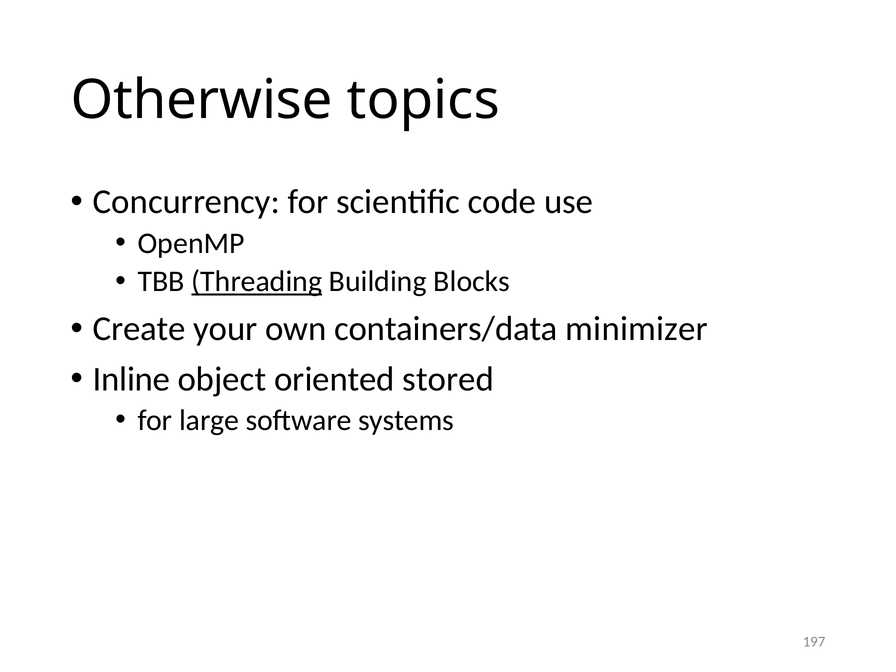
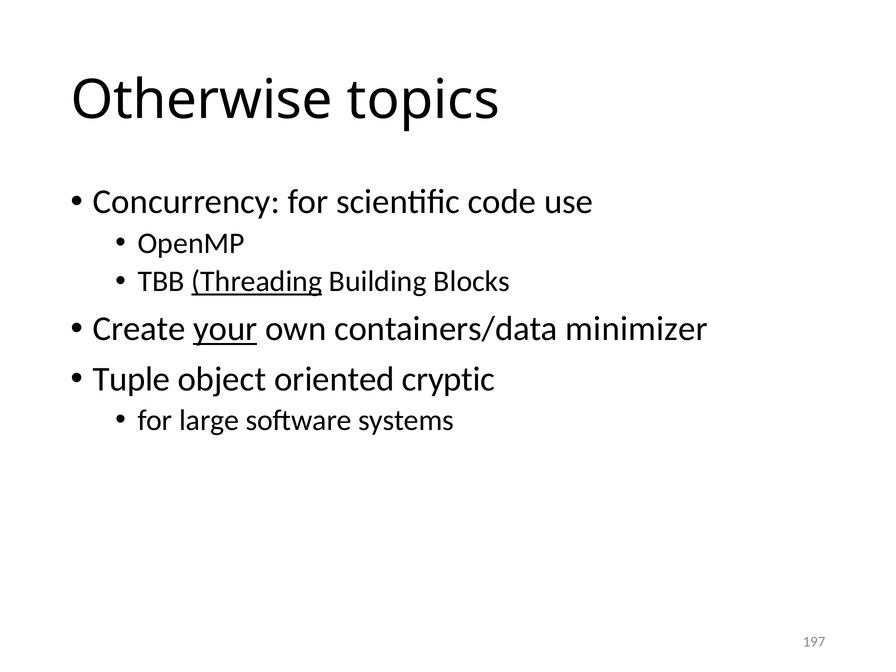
your underline: none -> present (225, 329)
Inline: Inline -> Tuple (132, 379)
stored: stored -> cryptic (448, 379)
